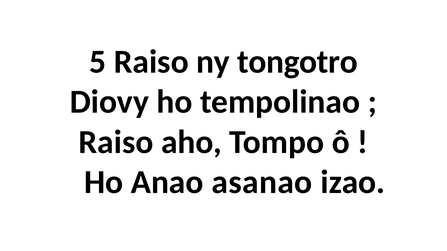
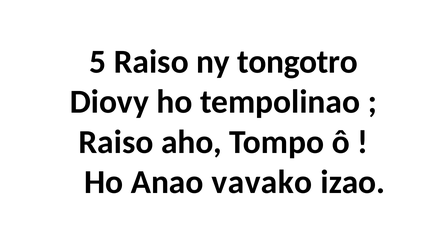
asanao: asanao -> vavako (262, 183)
